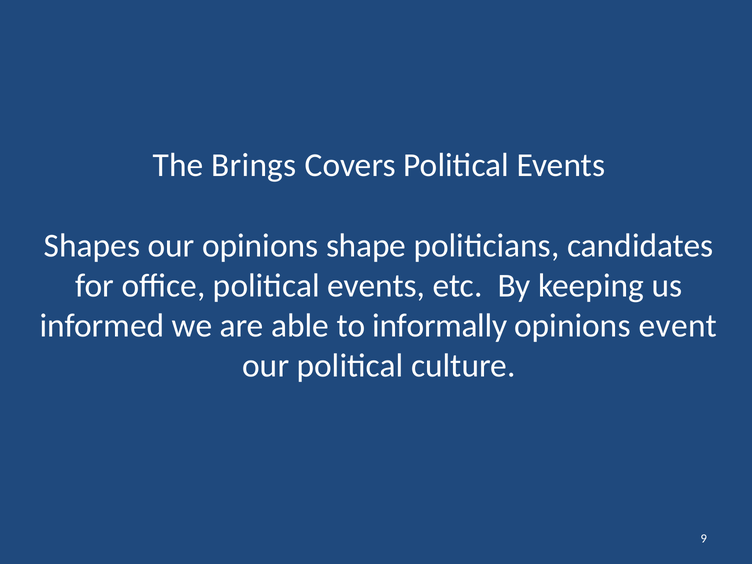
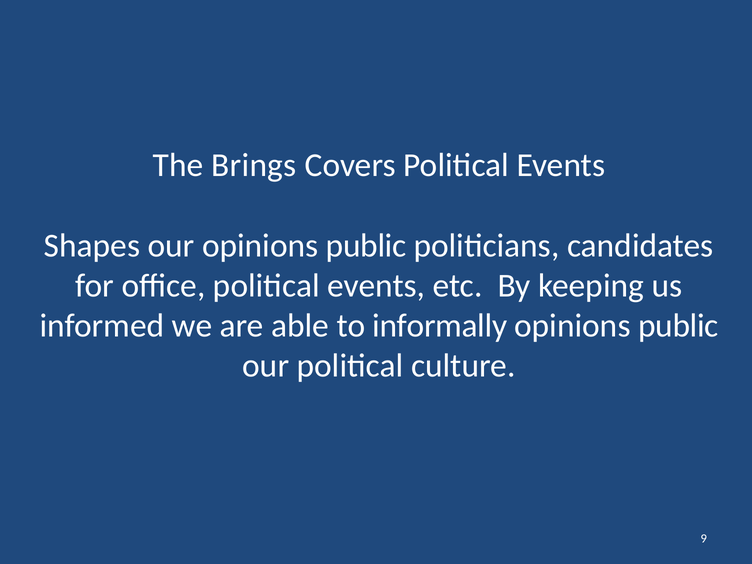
our opinions shape: shape -> public (366, 246)
event: event -> public (678, 326)
